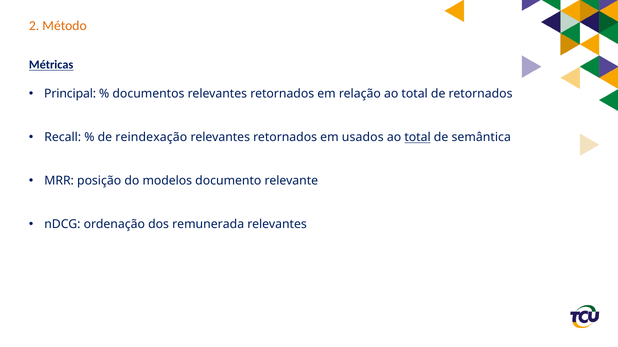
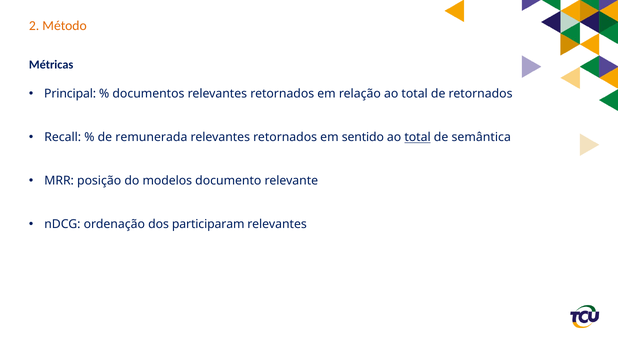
Métricas underline: present -> none (51, 65)
reindexação: reindexação -> remunerada (151, 138)
usados: usados -> sentido (363, 138)
remunerada: remunerada -> participaram (208, 225)
